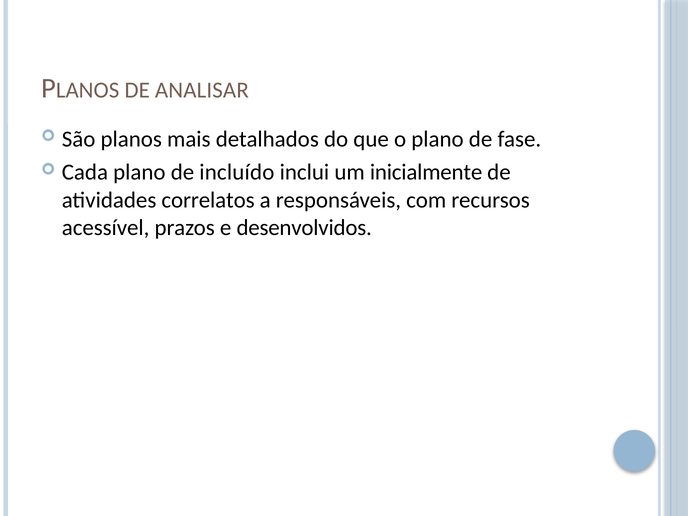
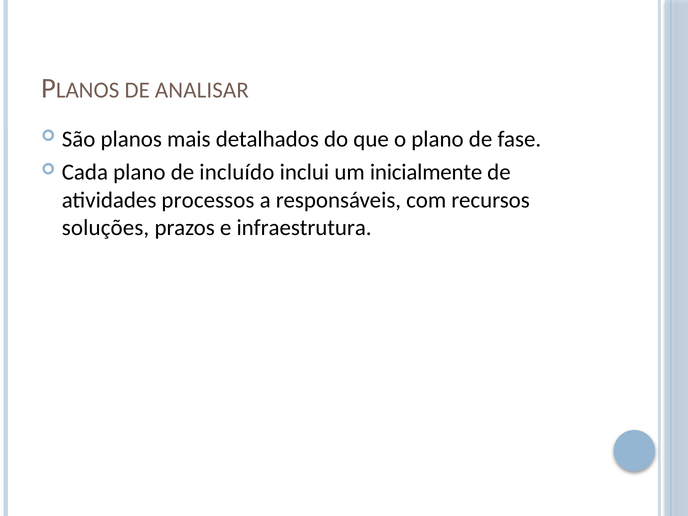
correlatos: correlatos -> processos (208, 200)
acessível: acessível -> soluções (106, 227)
desenvolvidos: desenvolvidos -> infraestrutura (304, 227)
